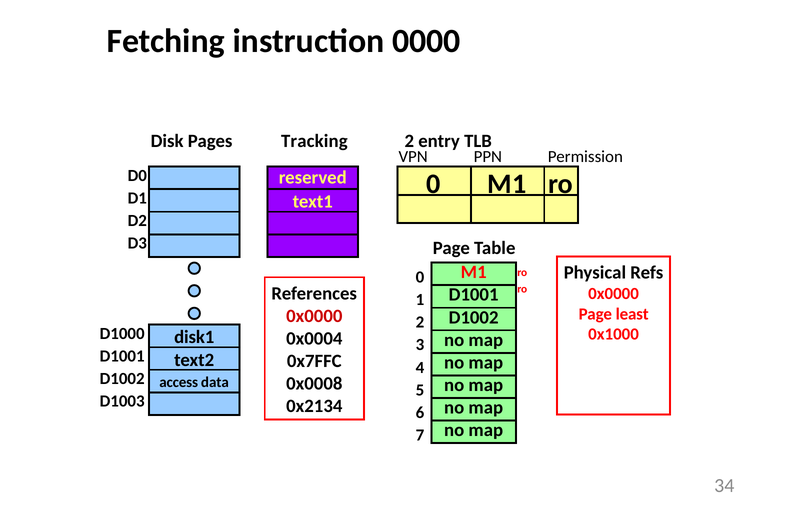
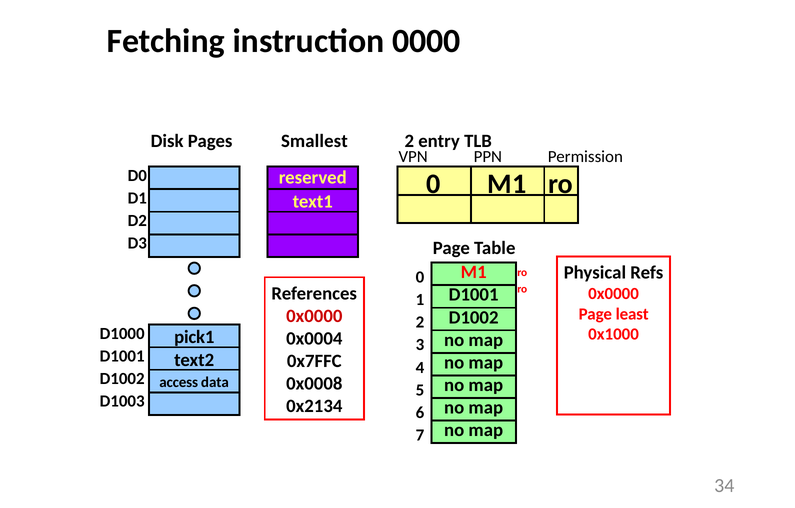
Tracking: Tracking -> Smallest (314, 141)
disk1: disk1 -> pick1 (194, 337)
